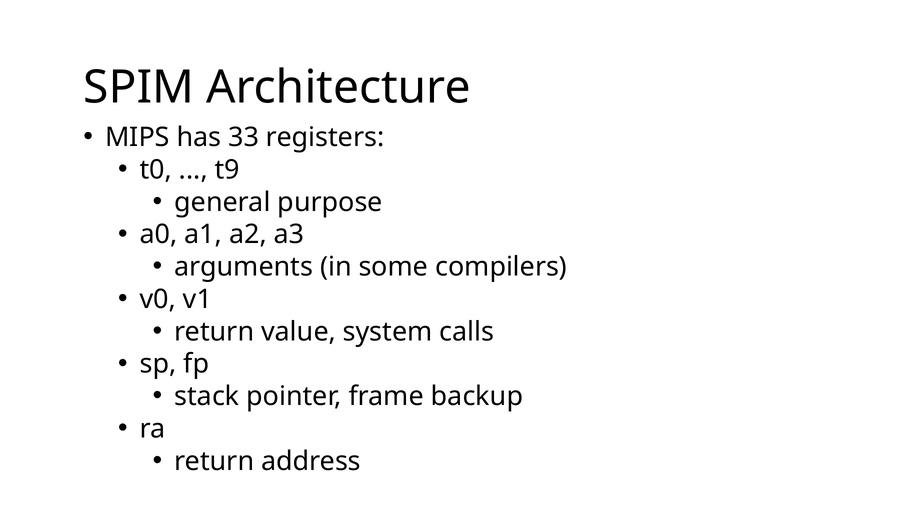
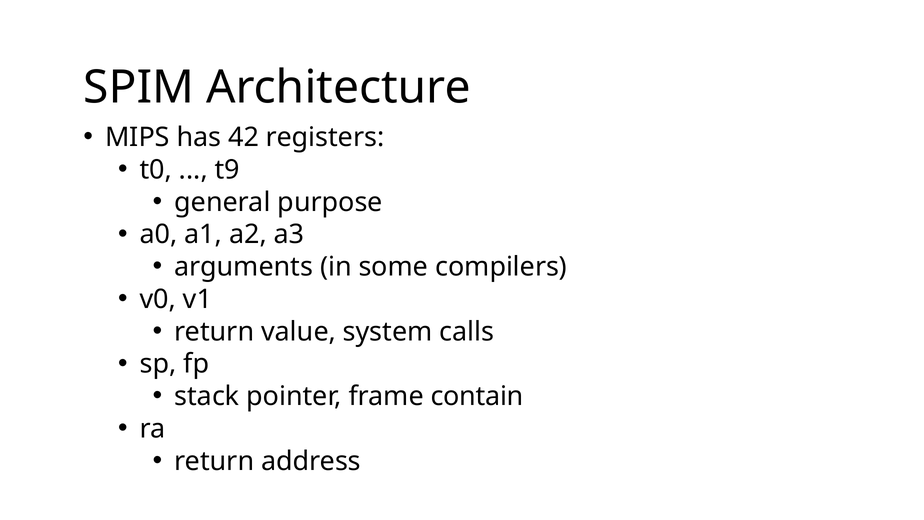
33: 33 -> 42 (244, 137)
backup: backup -> contain (477, 396)
